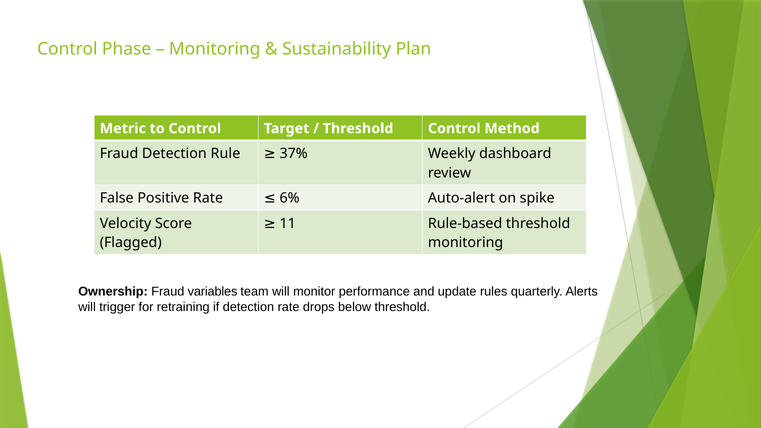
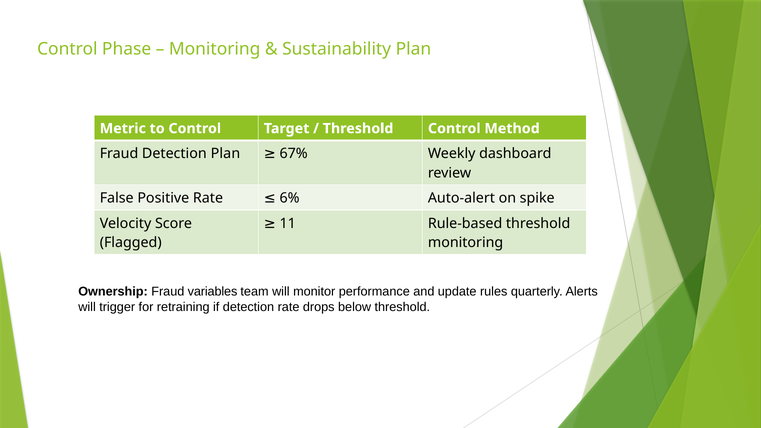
Detection Rule: Rule -> Plan (225, 154)
37%: 37% -> 67% (294, 154)
